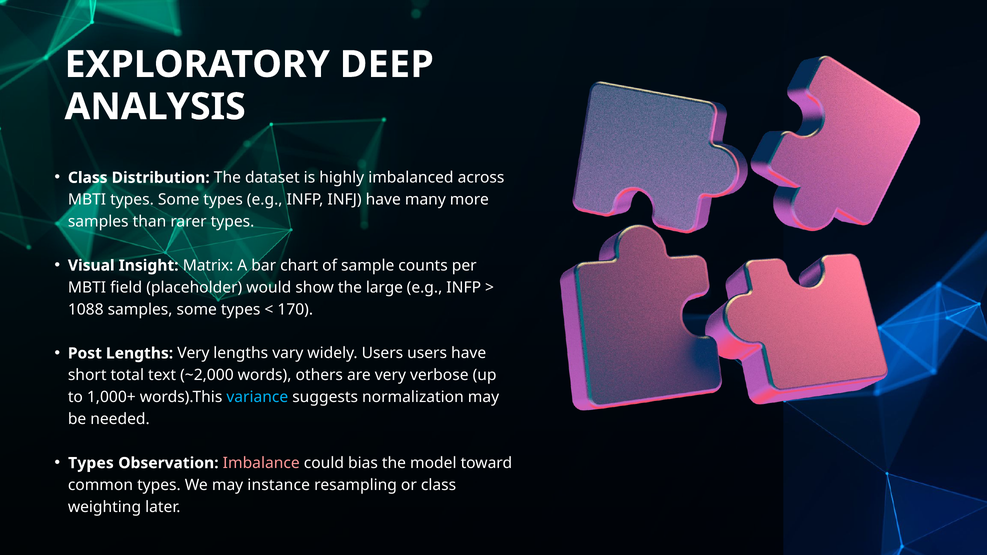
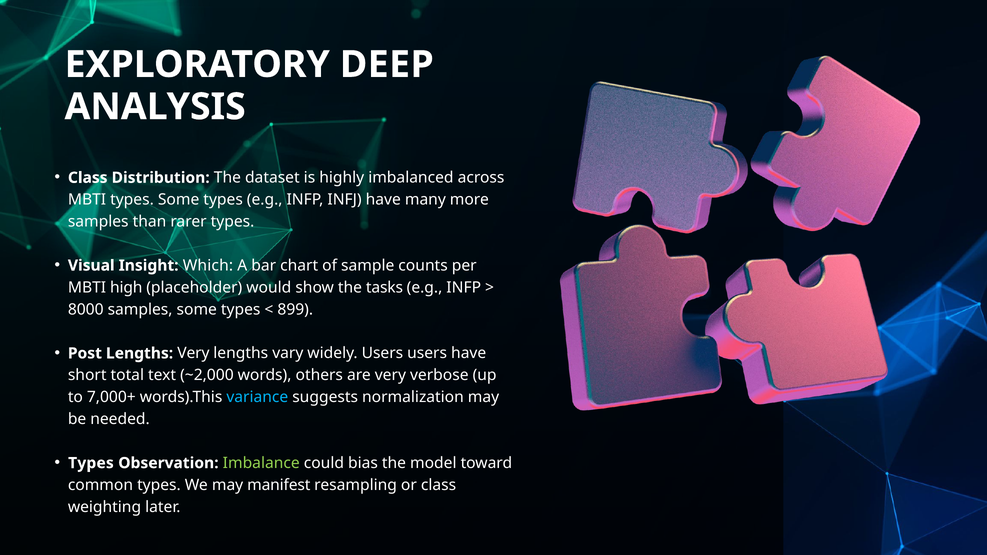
Matrix: Matrix -> Which (208, 266)
field: field -> high (126, 288)
large: large -> tasks (384, 288)
1088: 1088 -> 8000 (86, 309)
170: 170 -> 899 (295, 309)
1,000+: 1,000+ -> 7,000+ (111, 397)
Imbalance colour: pink -> light green (261, 463)
instance: instance -> manifest (279, 485)
